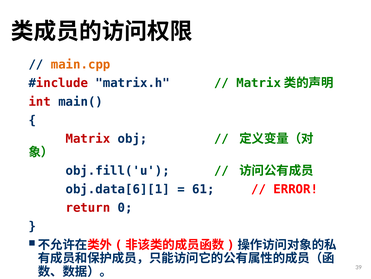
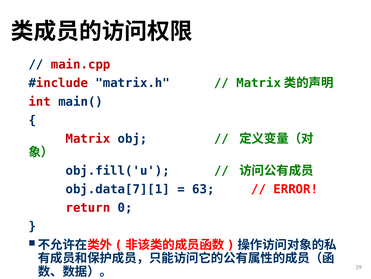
main.cpp colour: orange -> red (81, 64)
obj.data[6][1: obj.data[6][1 -> obj.data[7][1 (118, 189)
61: 61 -> 63 (203, 189)
